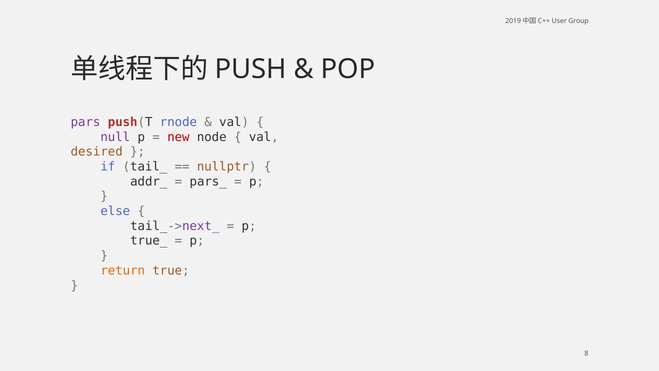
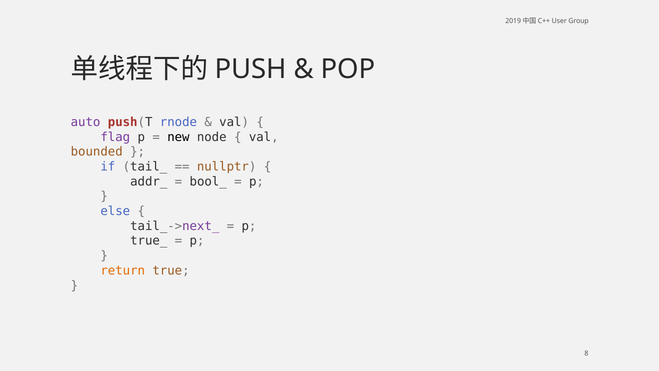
pars: pars -> auto (86, 122)
null: null -> flag (115, 137)
new colour: red -> black (178, 137)
desired: desired -> bounded (97, 152)
pars_: pars_ -> bool_ (208, 181)
